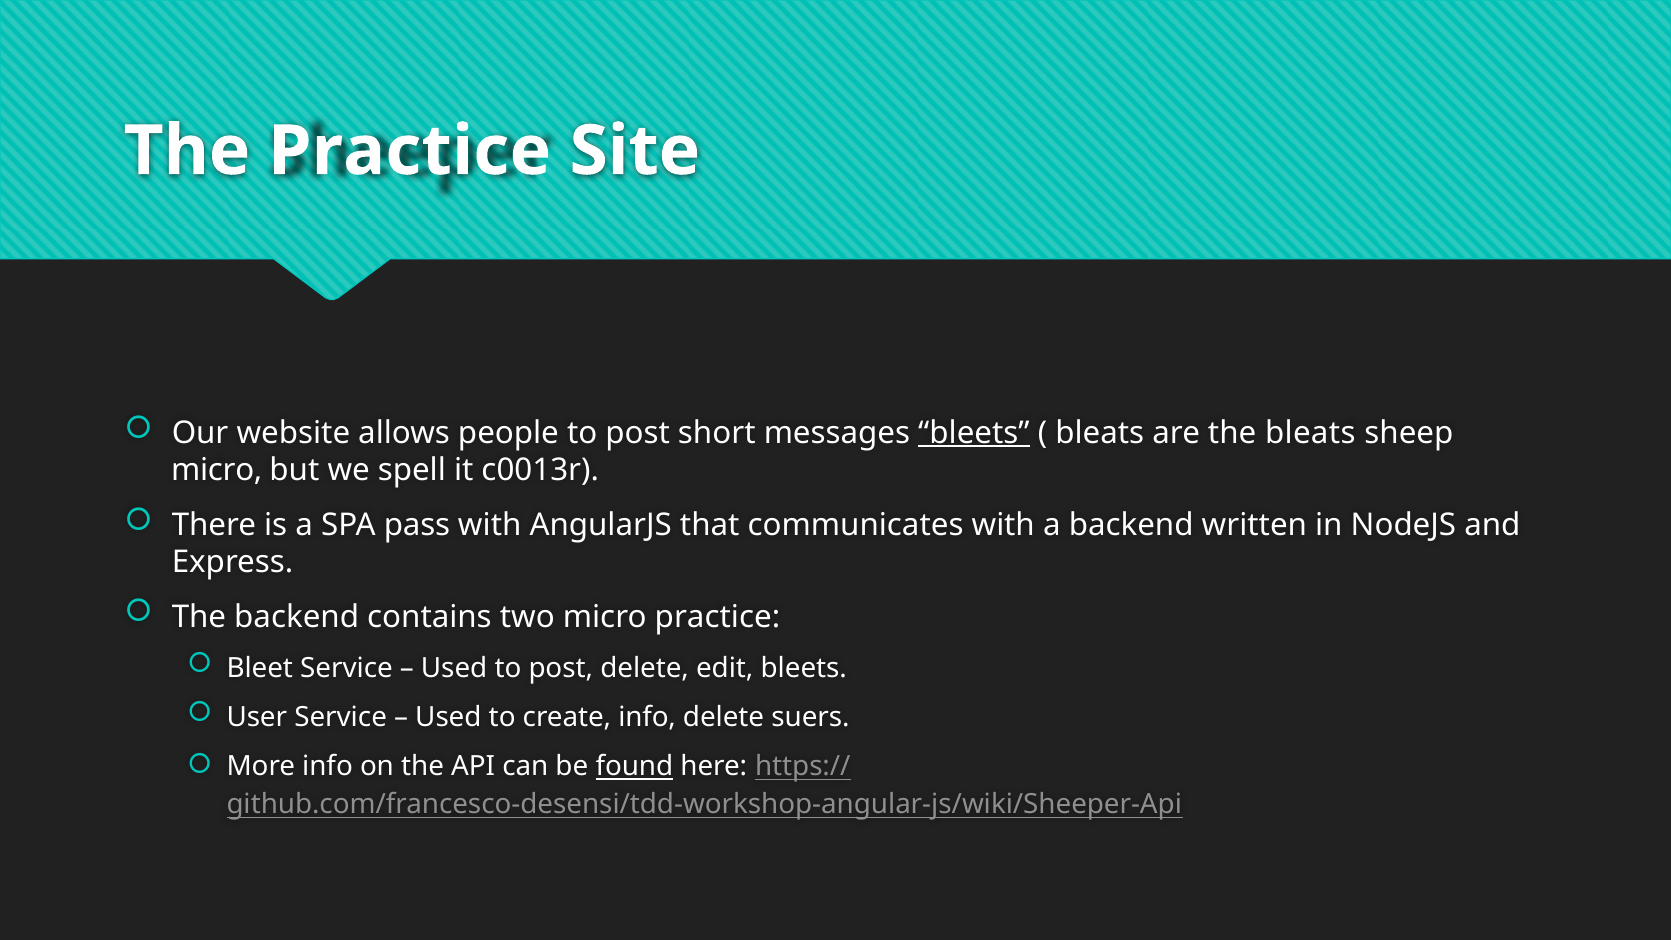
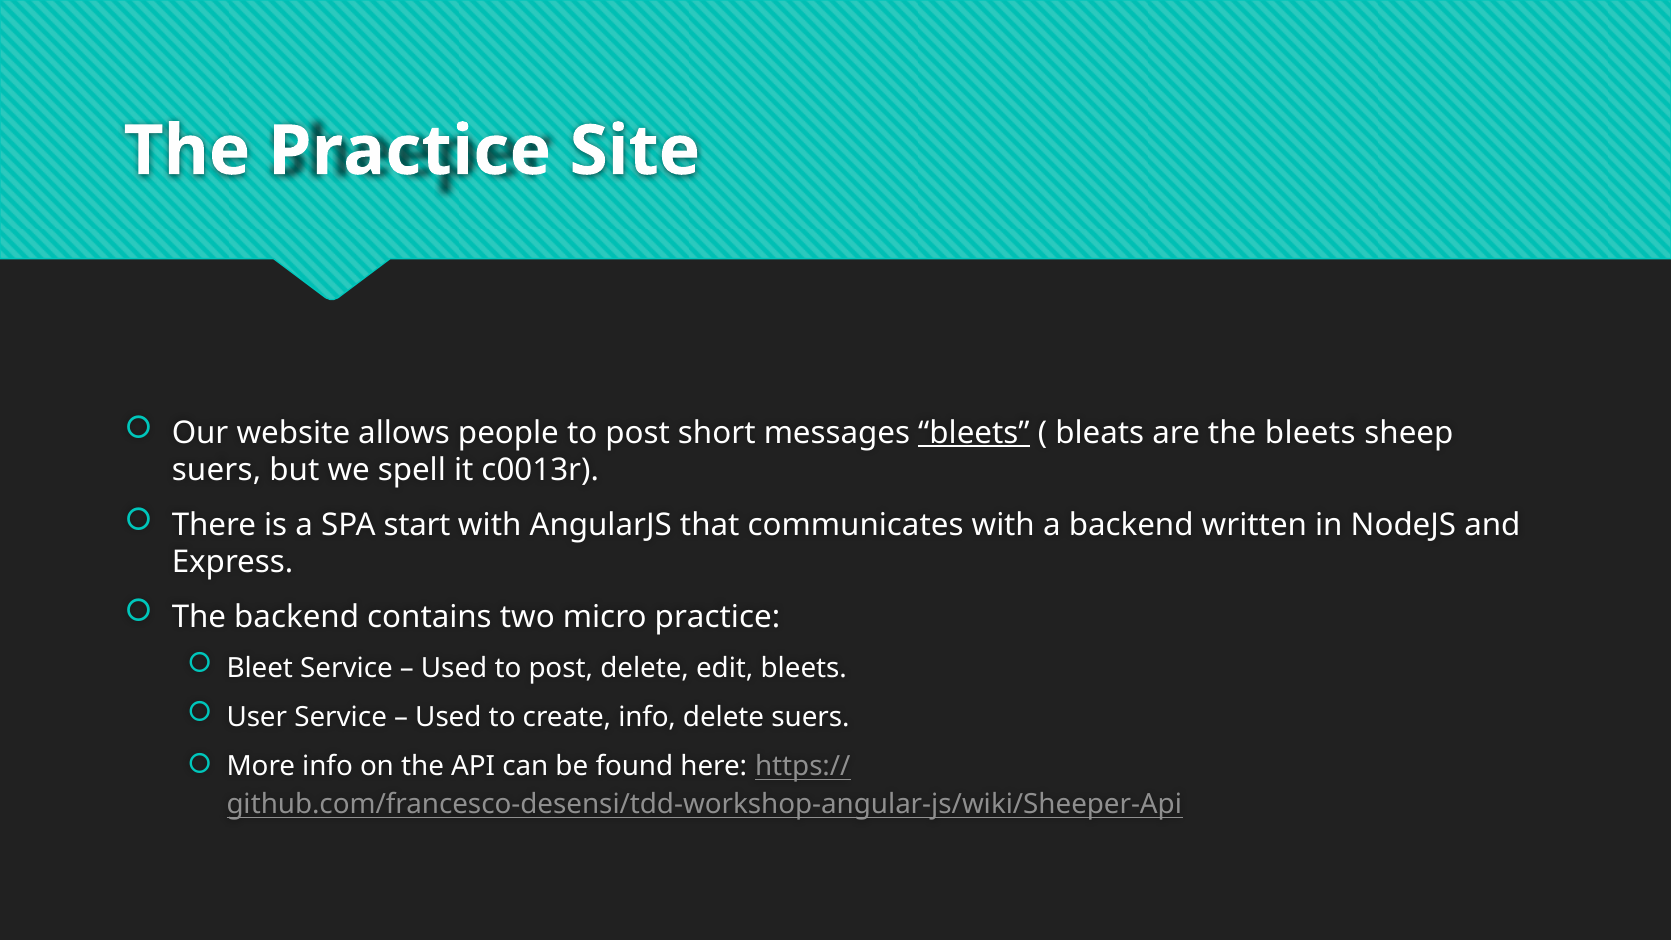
the bleats: bleats -> bleets (1310, 433)
micro: micro -> suers (216, 470)
pass: pass -> start (417, 525)
found underline: present -> none (634, 767)
